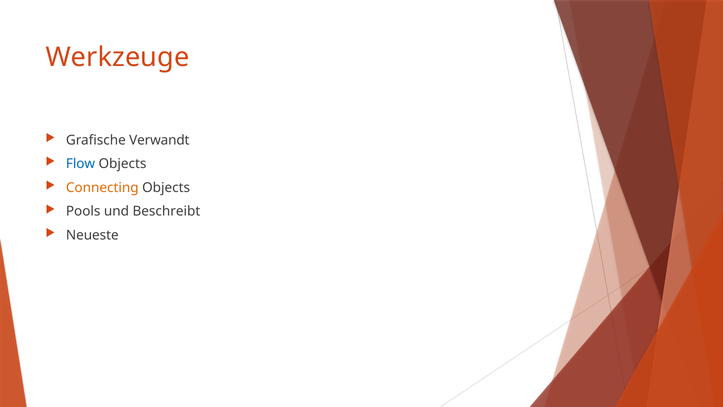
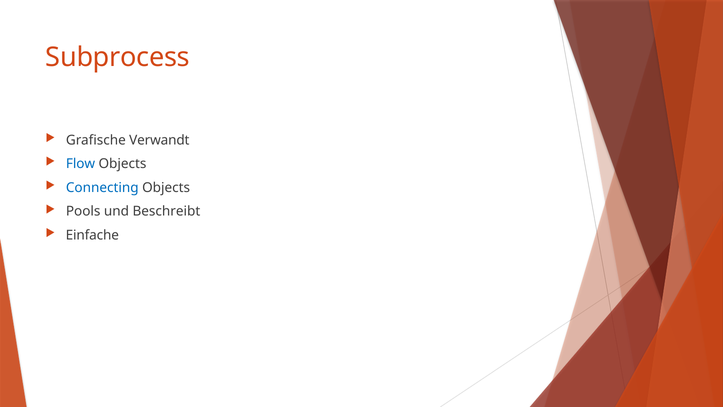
Werkzeuge: Werkzeuge -> Subprocess (118, 57)
Connecting colour: orange -> blue (102, 188)
Neueste: Neueste -> Einfache (92, 235)
